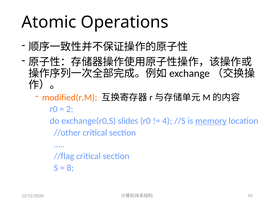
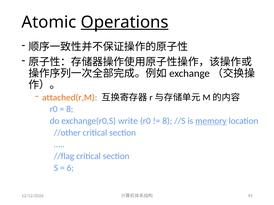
Operations underline: none -> present (125, 22)
modified(r,M: modified(r,M -> attached(r,M (70, 98)
2: 2 -> 8 (70, 109)
slides: slides -> write (128, 121)
4: 4 -> 8 (167, 121)
8: 8 -> 6 (70, 168)
